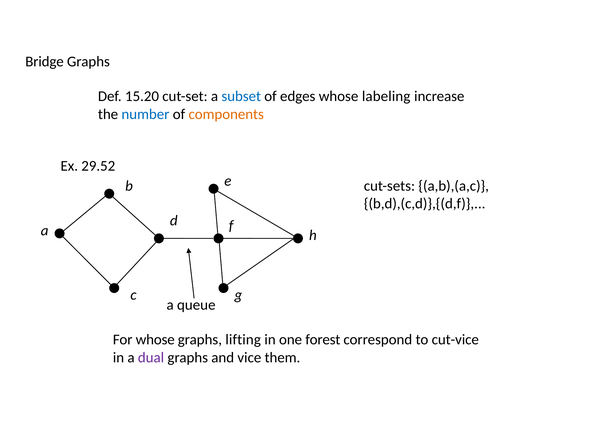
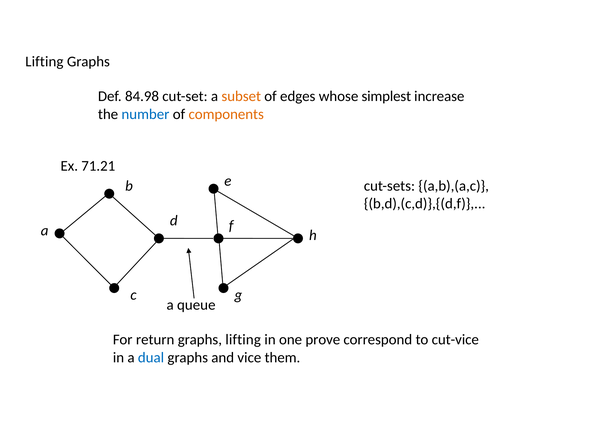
Bridge: Bridge -> Lifting (44, 62)
15.20: 15.20 -> 84.98 (142, 96)
subset colour: blue -> orange (241, 96)
labeling: labeling -> simplest (386, 96)
29.52: 29.52 -> 71.21 (98, 166)
For whose: whose -> return (155, 340)
forest: forest -> prove (323, 340)
dual colour: purple -> blue (151, 358)
